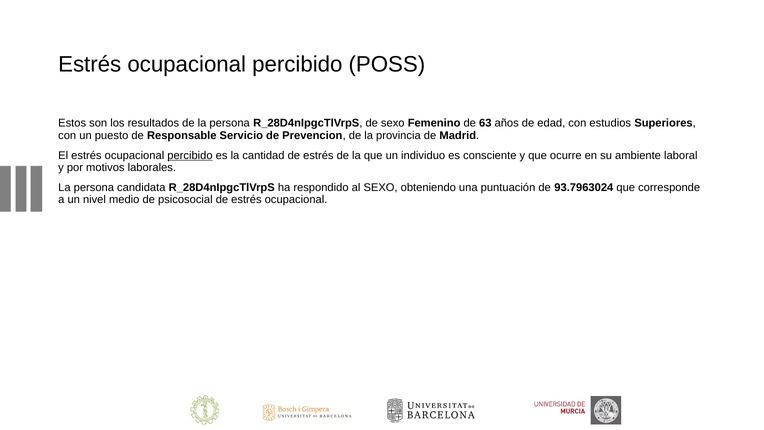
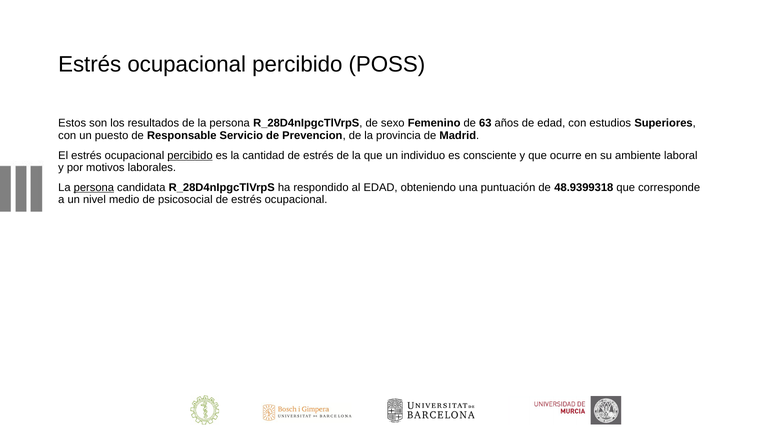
persona underline: none -> present (94, 187)
al SEXO: SEXO -> EDAD (381, 187)
93.7963024: 93.7963024 -> 48.9399318 (584, 187)
